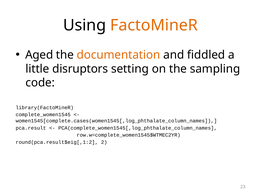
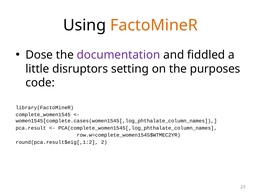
Aged: Aged -> Dose (39, 55)
documentation colour: orange -> purple (119, 55)
sampling: sampling -> purposes (215, 69)
